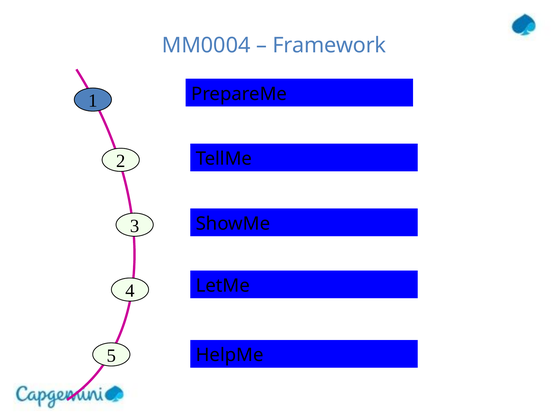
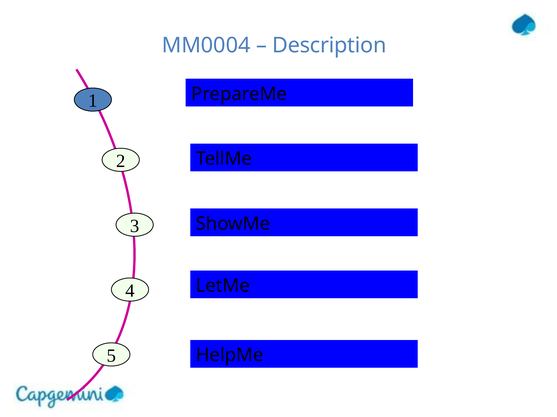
Framework: Framework -> Description (329, 45)
